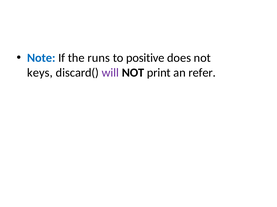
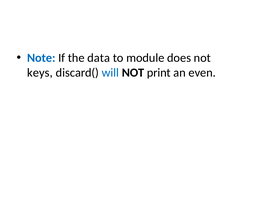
runs: runs -> data (99, 58)
positive: positive -> module (145, 58)
will colour: purple -> blue (110, 73)
refer: refer -> even (202, 73)
